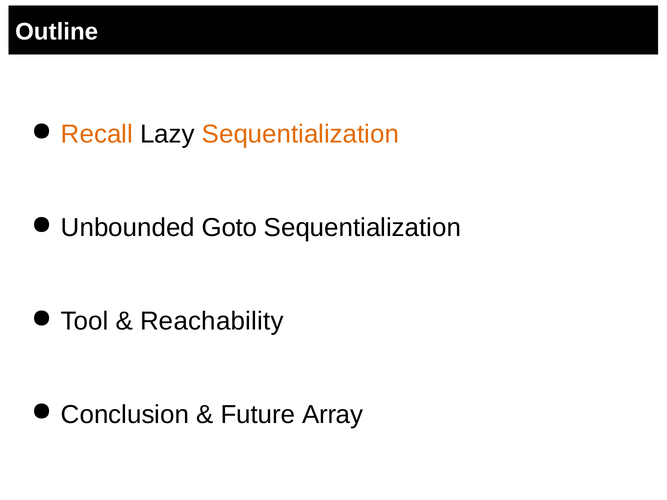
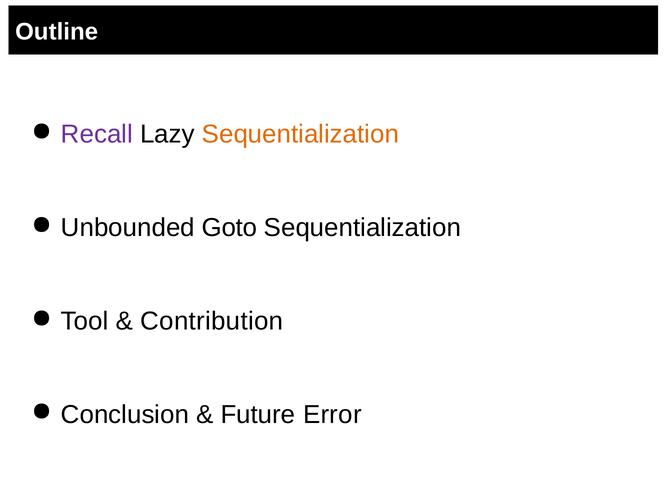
Recall colour: orange -> purple (97, 135)
Reachability: Reachability -> Contribution (212, 321)
Array: Array -> Error (332, 415)
